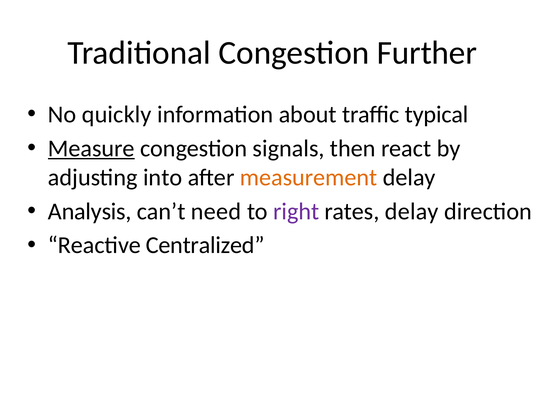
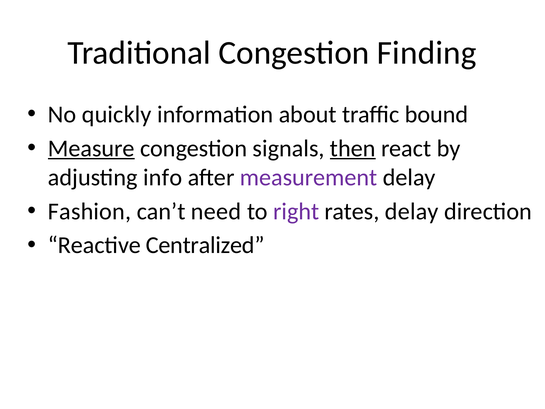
Further: Further -> Finding (427, 53)
typical: typical -> bound (437, 114)
then underline: none -> present (353, 148)
into: into -> info (163, 177)
measurement colour: orange -> purple (309, 177)
Analysis: Analysis -> Fashion (90, 211)
